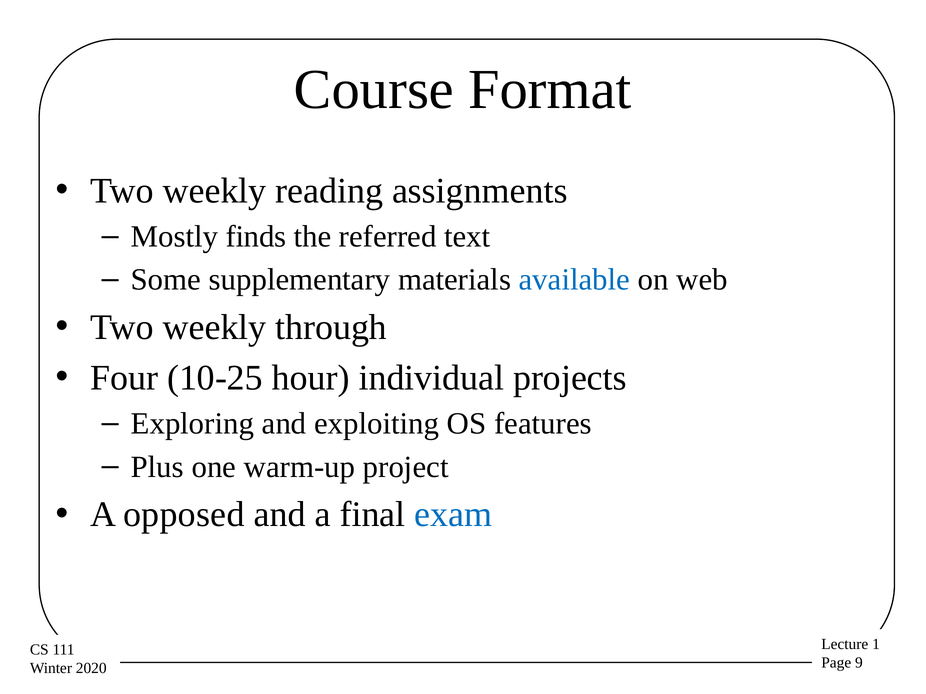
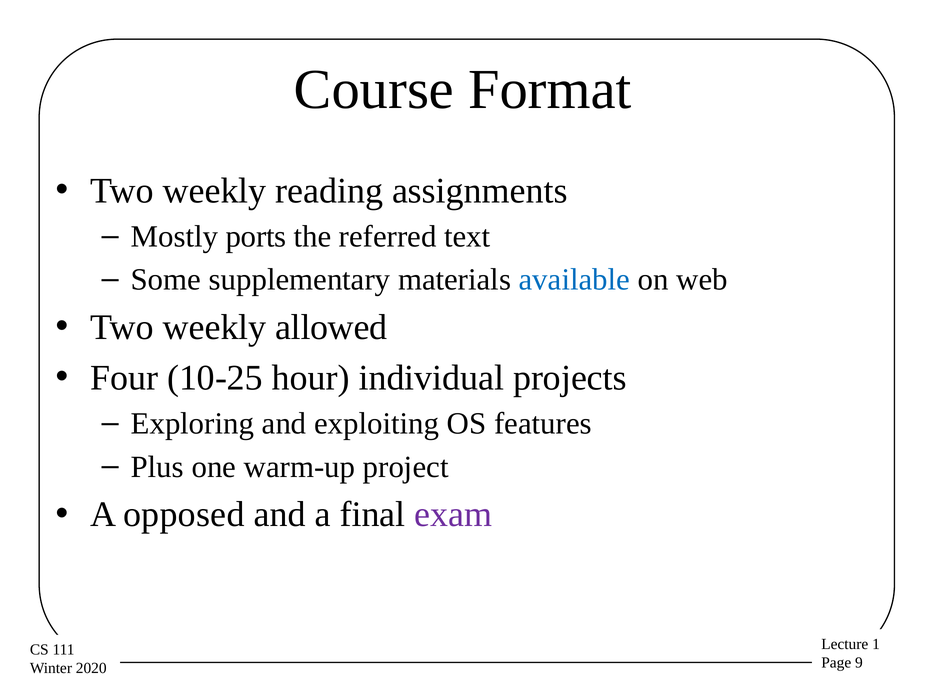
finds: finds -> ports (256, 237)
through: through -> allowed (331, 328)
exam colour: blue -> purple (453, 515)
